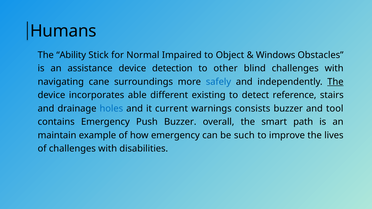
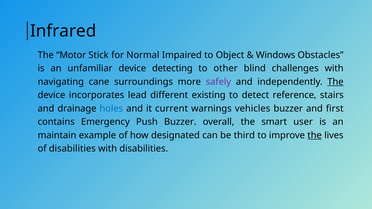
Humans: Humans -> Infrared (63, 31)
Ability: Ability -> Motor (71, 55)
assistance: assistance -> unfamiliar (90, 68)
detection: detection -> detecting (172, 68)
safely colour: blue -> purple (218, 82)
able: able -> lead (137, 95)
consists: consists -> vehicles (253, 109)
tool: tool -> first (335, 109)
path: path -> user (303, 122)
how emergency: emergency -> designated (175, 135)
such: such -> third (244, 135)
the underline: none -> present (315, 135)
of challenges: challenges -> disabilities (72, 149)
